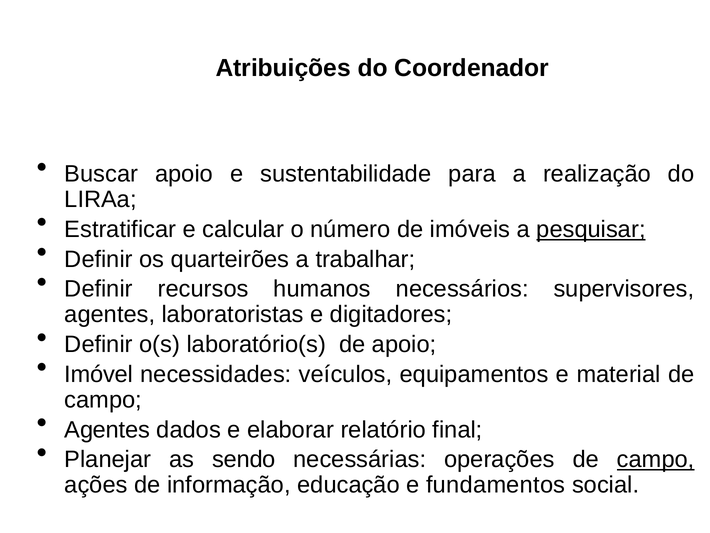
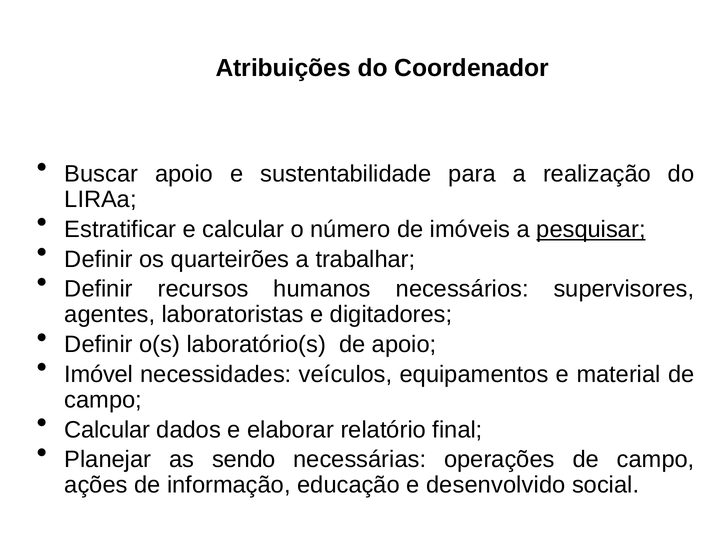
Agentes: Agentes -> Calcular (107, 429)
campo underline: present -> none (656, 459)
fundamentos: fundamentos -> desenvolvido (496, 485)
